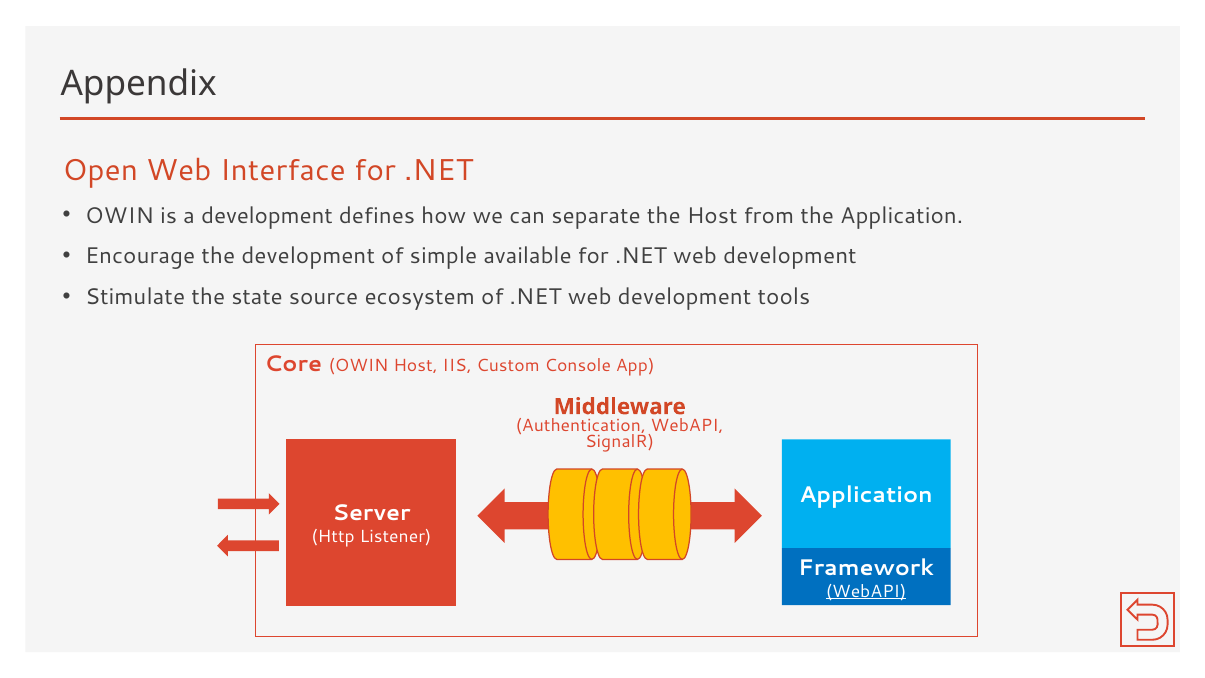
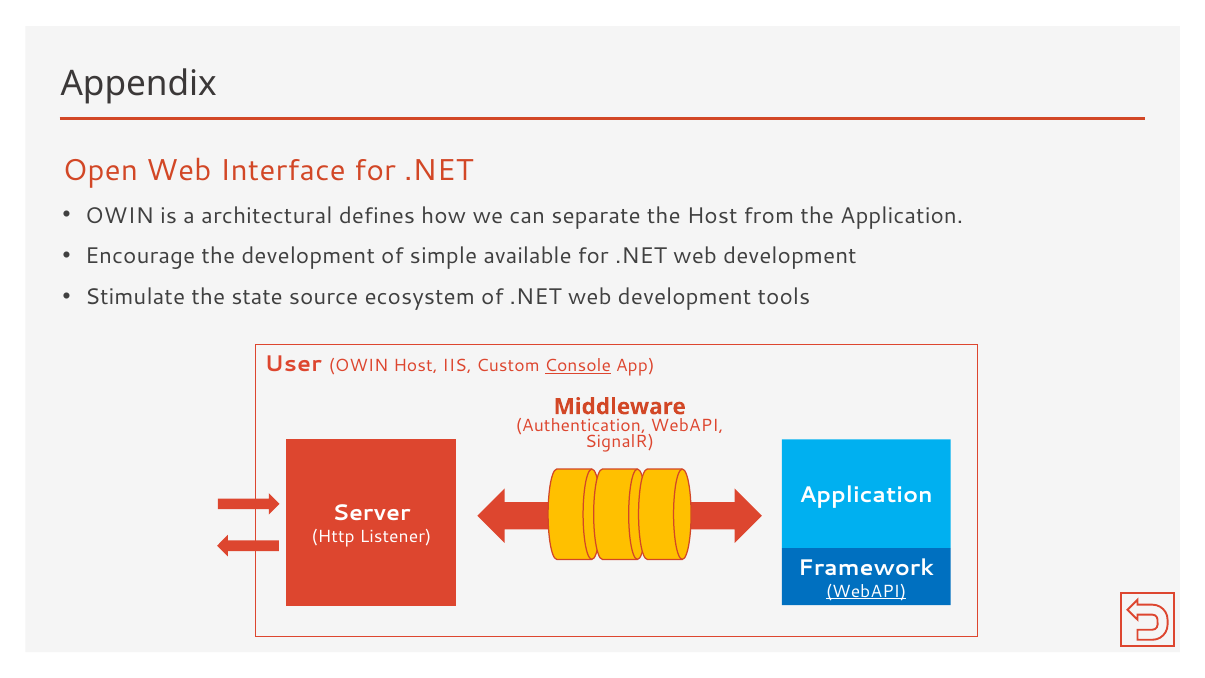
a development: development -> architectural (267, 216)
Core: Core -> User (293, 364)
Console underline: none -> present (578, 366)
